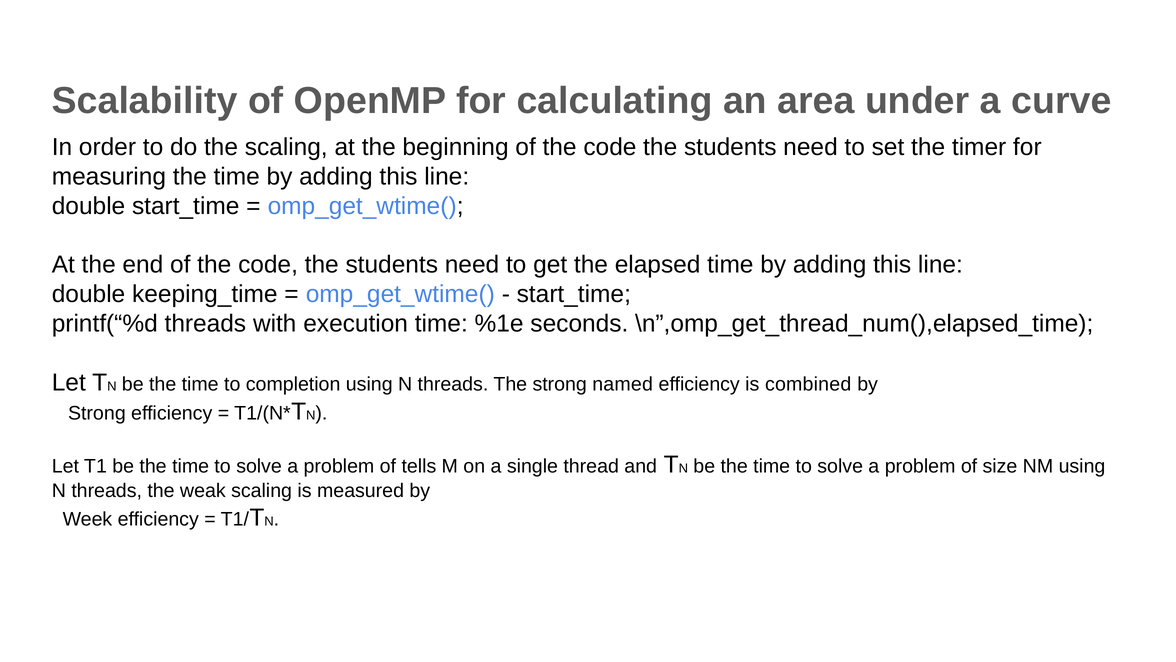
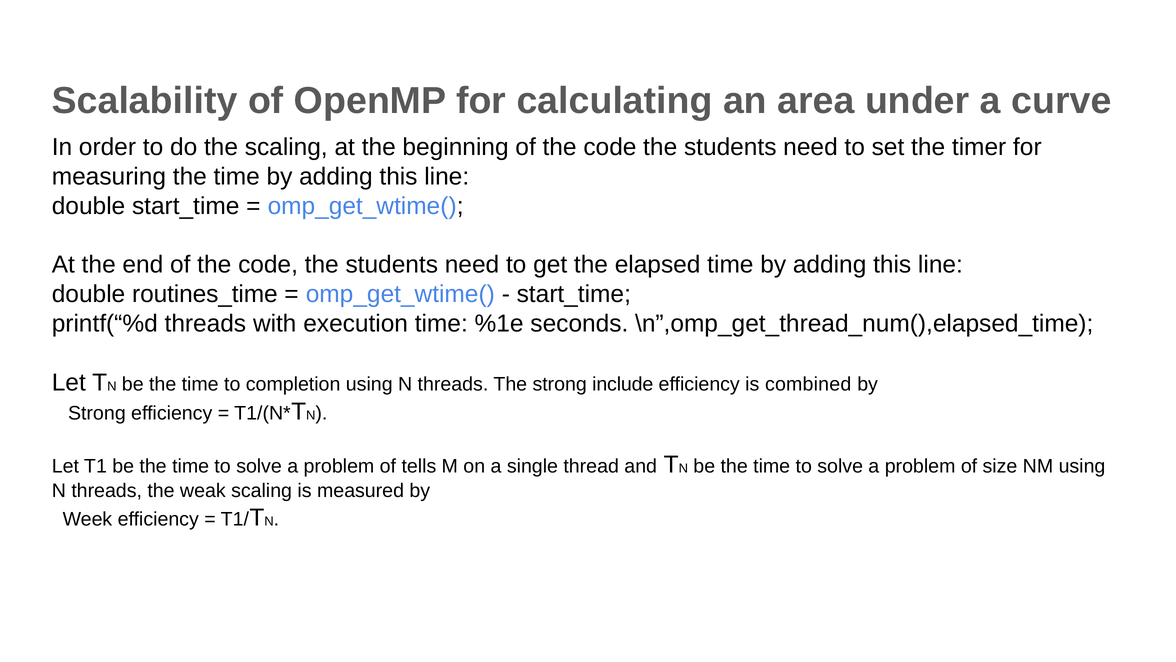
keeping_time: keeping_time -> routines_time (205, 294)
named: named -> include (623, 384)
